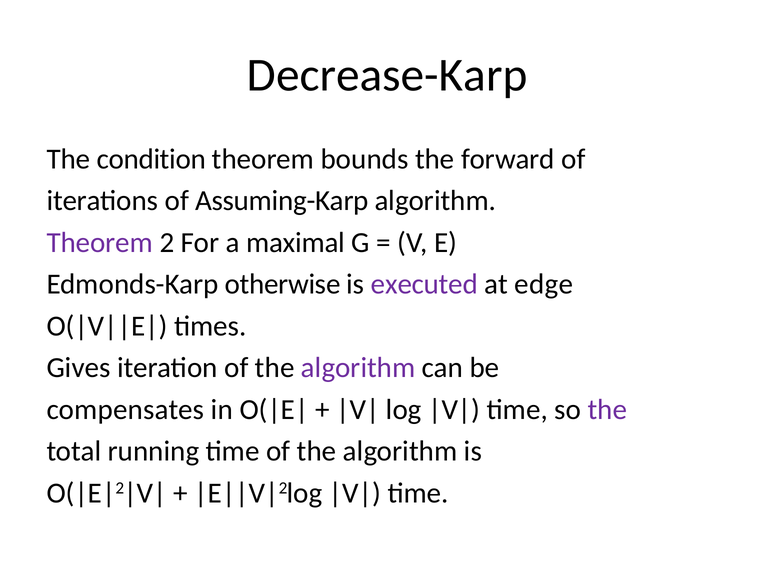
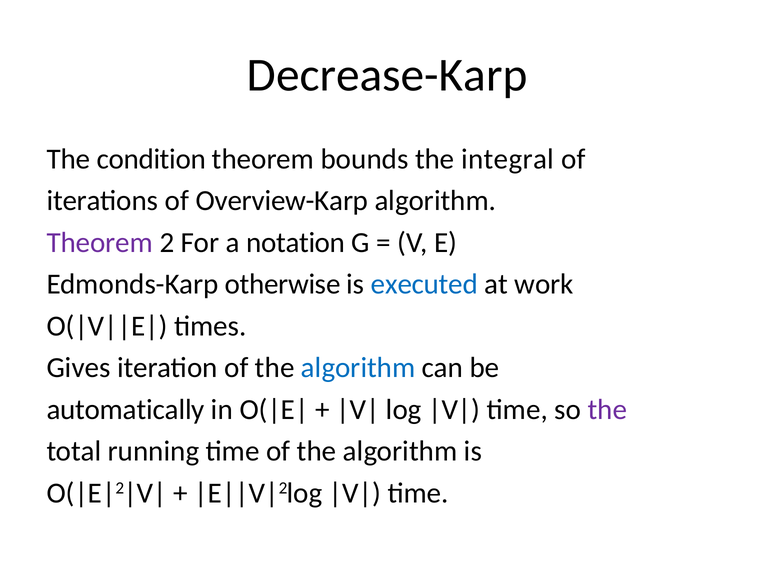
forward: forward -> integral (508, 159)
Assuming-Karp: Assuming-Karp -> Overview-Karp (282, 201)
maximal: maximal -> notation (296, 243)
executed colour: purple -> blue (424, 284)
edge: edge -> work (544, 284)
algorithm colour: purple -> blue (358, 368)
compensates: compensates -> automatically (126, 410)
